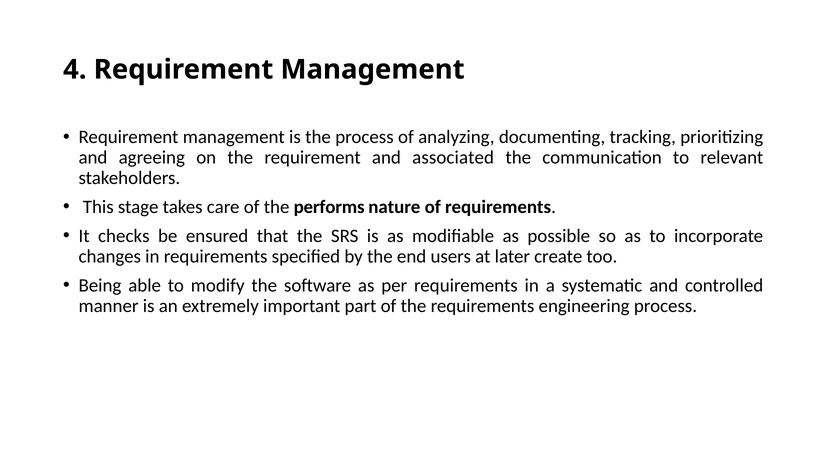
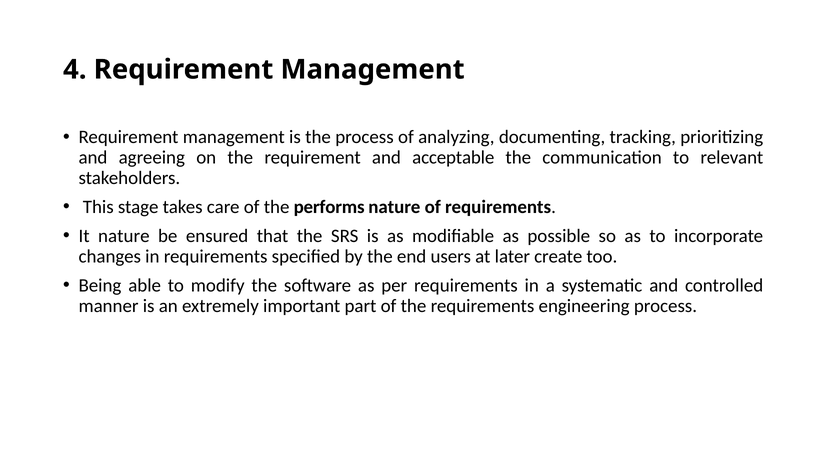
associated: associated -> acceptable (453, 157)
It checks: checks -> nature (124, 236)
